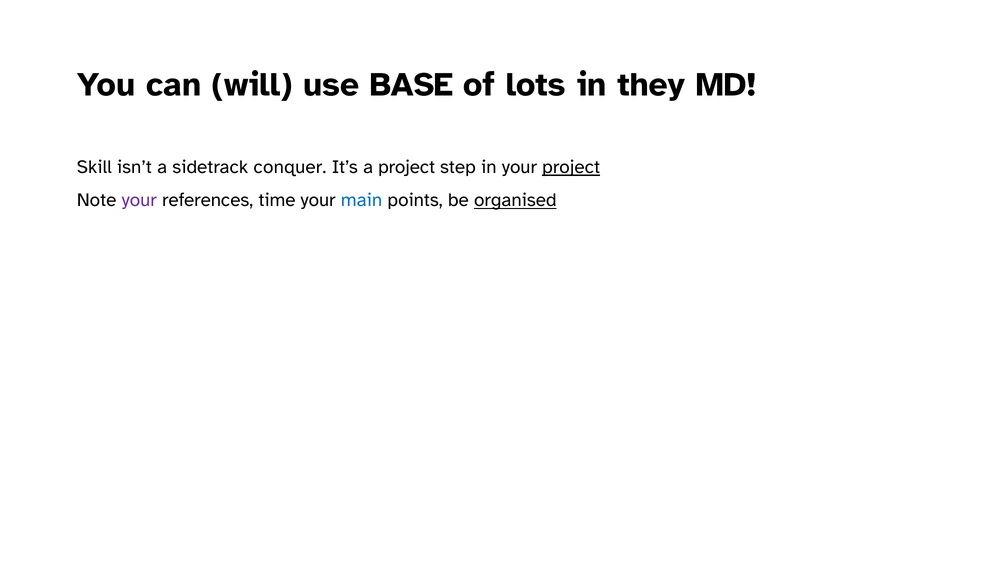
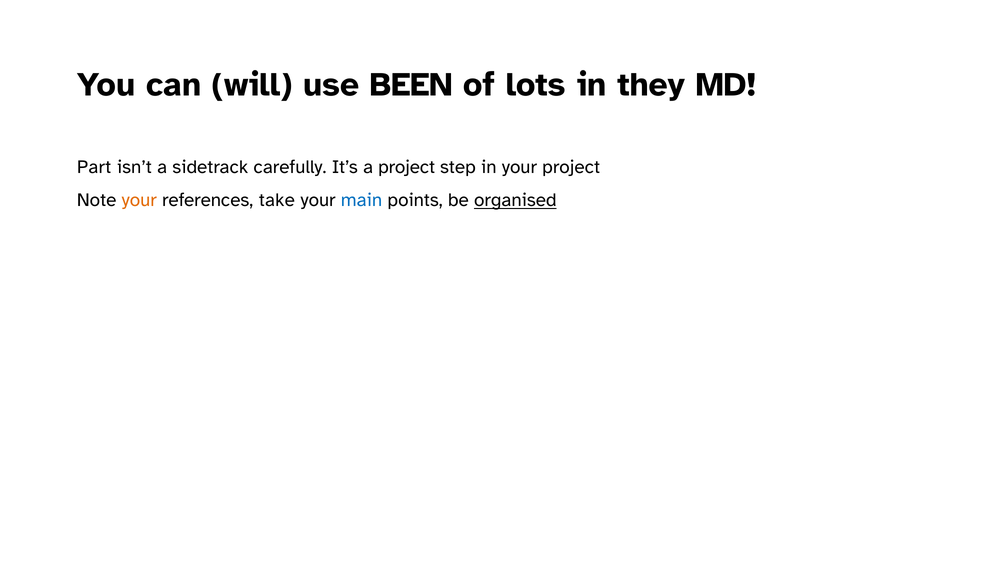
BASE: BASE -> BEEN (411, 85)
Skill: Skill -> Part (94, 167)
conquer: conquer -> carefully (290, 167)
project underline: present -> none (571, 167)
your colour: purple -> orange (139, 200)
time: time -> take (277, 200)
